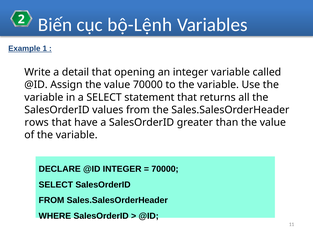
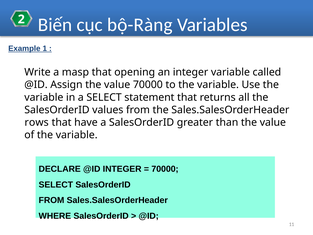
bộ-Lệnh: bộ-Lệnh -> bộ-Ràng (140, 25)
detail: detail -> masp (75, 72)
